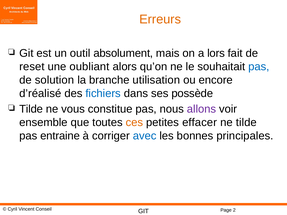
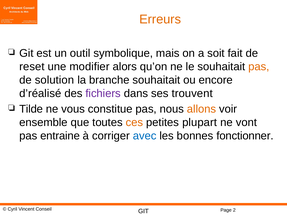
absolument: absolument -> symbolique (123, 53)
lors: lors -> soit (216, 53)
oubliant: oubliant -> modifier (89, 67)
pas colour: blue -> orange (259, 67)
branche utilisation: utilisation -> souhaitait (156, 80)
fichiers colour: blue -> purple (103, 93)
possède: possède -> trouvent (192, 93)
allons colour: purple -> orange (202, 109)
effacer: effacer -> plupart (200, 122)
ne tilde: tilde -> vont (246, 122)
principales: principales -> fonctionner (245, 136)
